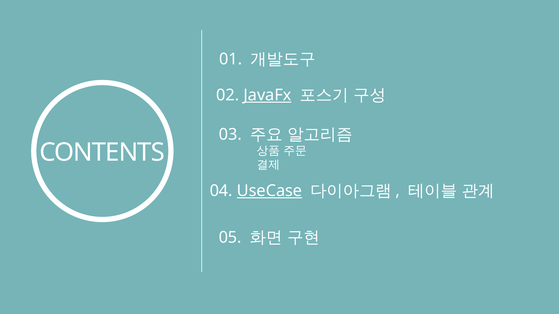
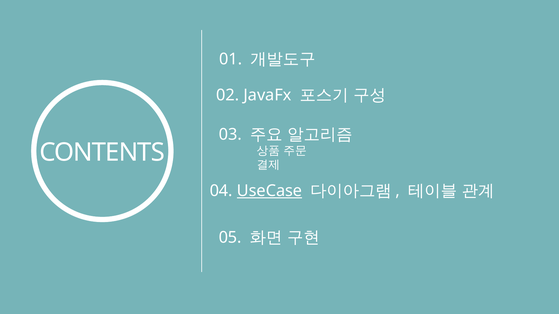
JavaFx underline: present -> none (267, 95)
